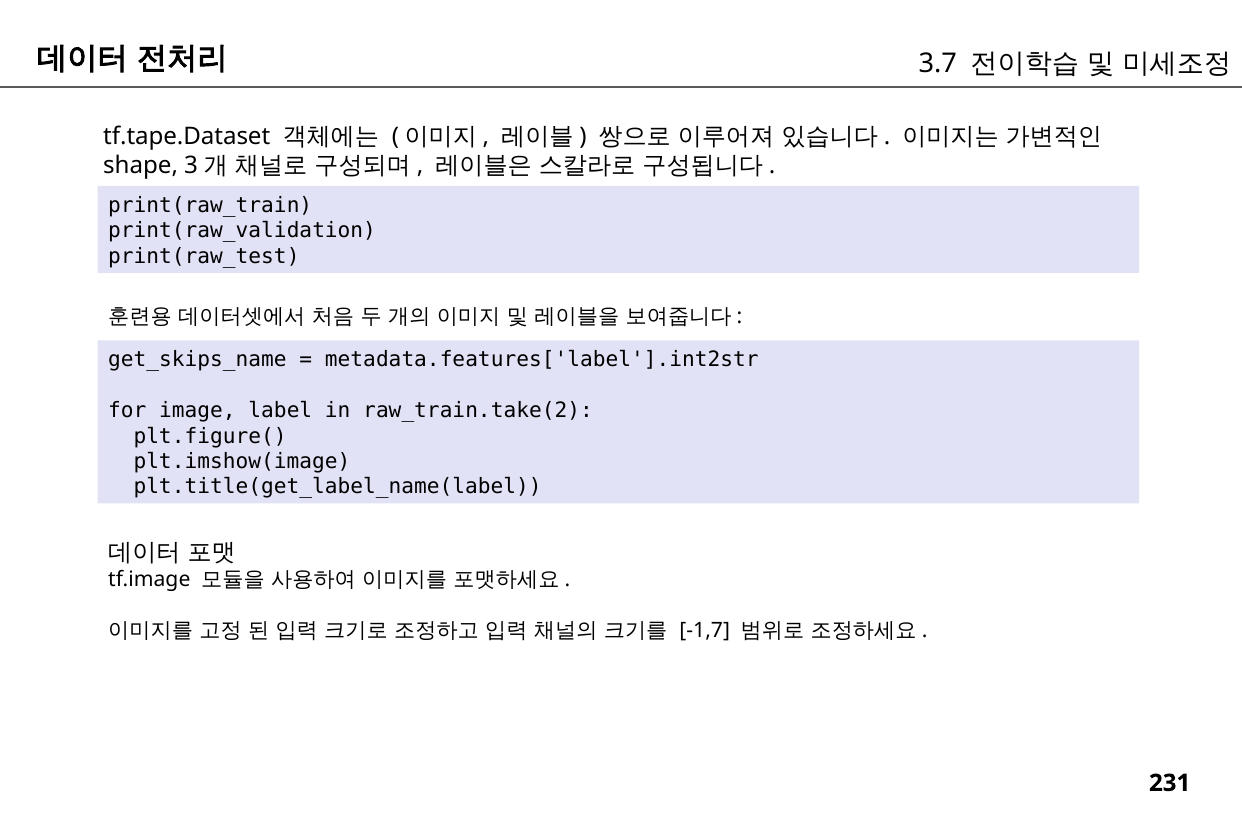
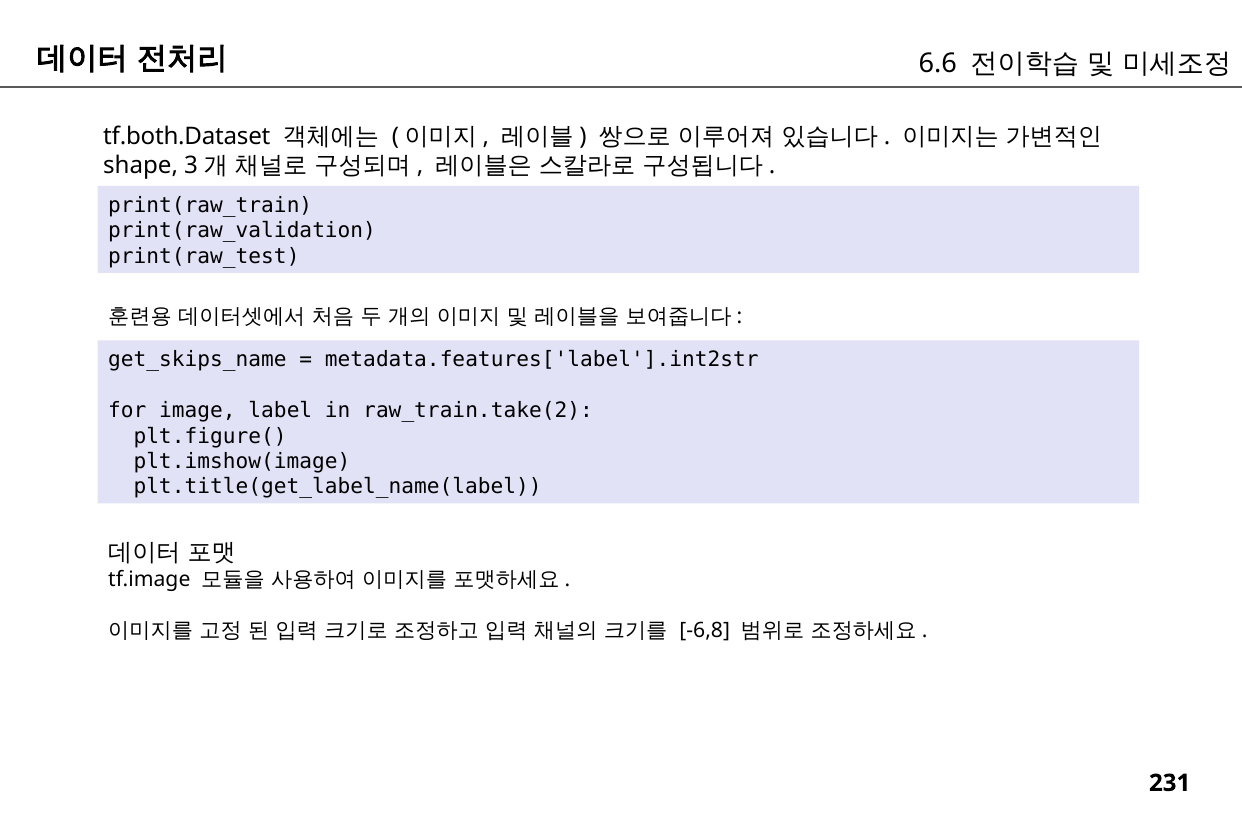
3.7: 3.7 -> 6.6 (938, 64)
tf.tape.Dataset: tf.tape.Dataset -> tf.both.Dataset (187, 136)
-1,7: -1,7 -> -6,8 (705, 630)
